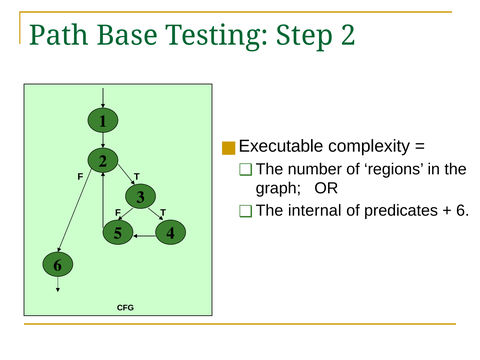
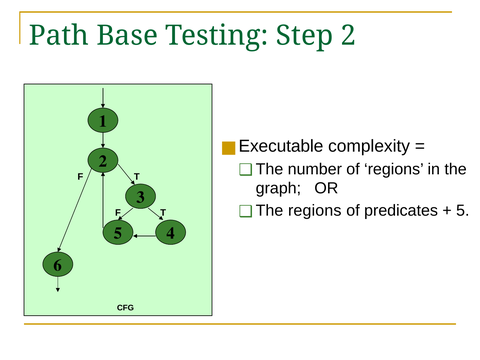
internal: internal -> regions (315, 211)
6: 6 -> 5 (463, 211)
